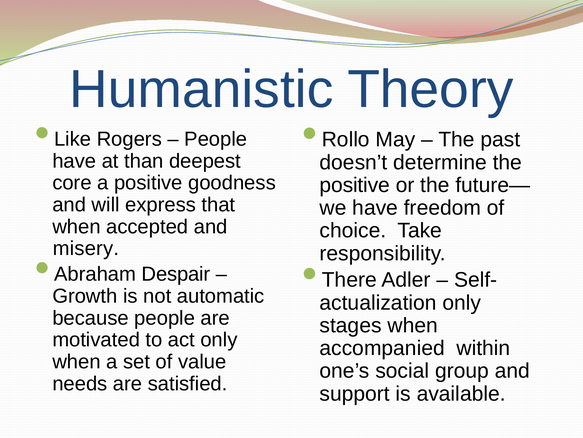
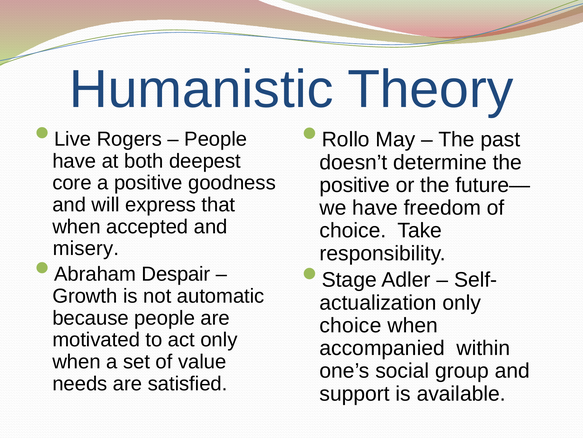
Like: Like -> Live (73, 139)
than: than -> both (144, 161)
There: There -> Stage (349, 280)
stages: stages -> choice (350, 325)
